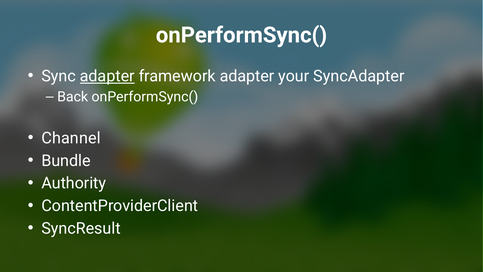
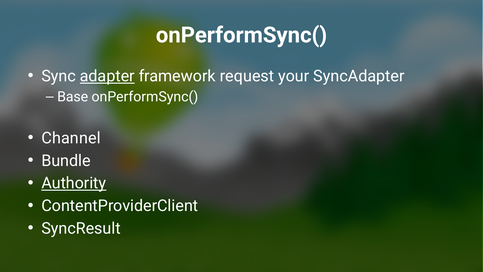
framework adapter: adapter -> request (247, 76)
Back: Back -> Base (73, 97)
Authority underline: none -> present (74, 183)
